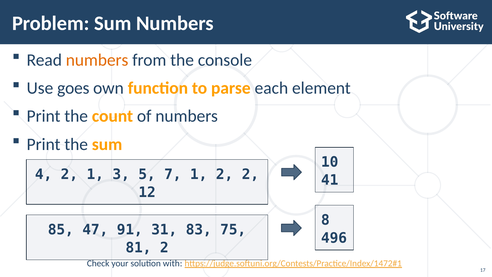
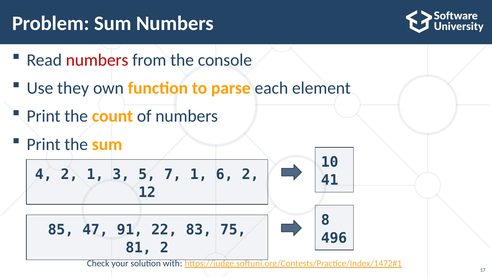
numbers colour: orange -> red (97, 60)
goes: goes -> they (73, 88)
1 2: 2 -> 6 (225, 174)
31: 31 -> 22 (164, 230)
